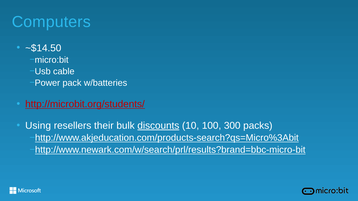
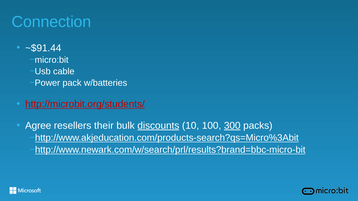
Computers: Computers -> Connection (51, 22)
~$14.50: ~$14.50 -> ~$91.44 (43, 48)
Using: Using -> Agree (38, 126)
300 underline: none -> present (232, 126)
